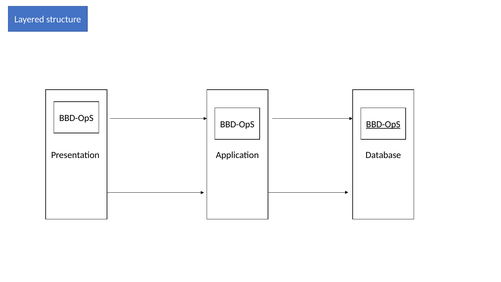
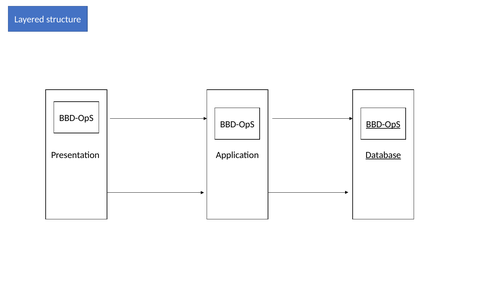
Database underline: none -> present (383, 155)
